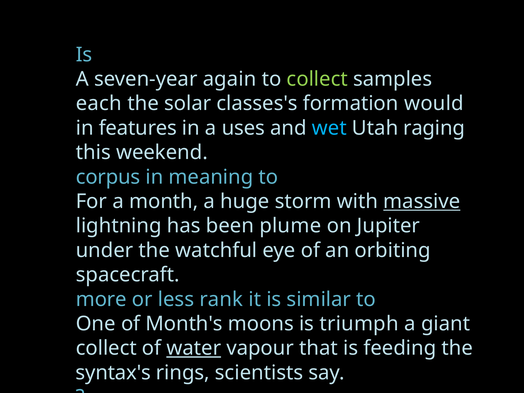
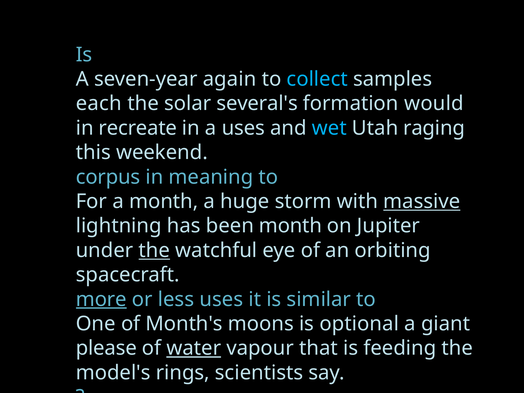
collect colour: light green -> light blue (317, 79)
classes's: classes's -> several's (257, 104)
features: features -> recreate (138, 128)
been plume: plume -> month (291, 226)
the underline: none -> present (154, 250)
more underline: none -> present (101, 299)
less rank: rank -> uses (221, 299)
triumph: triumph -> optional (359, 324)
collect: collect -> please (106, 348)
syntax's: syntax's -> model's (113, 373)
